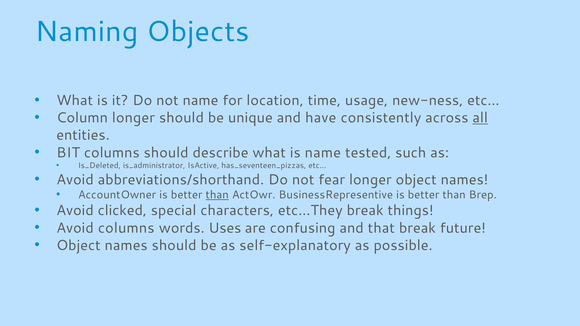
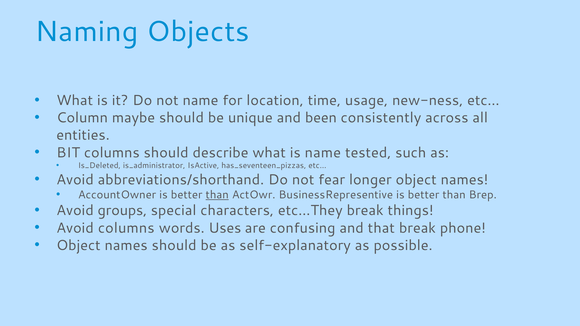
Column longer: longer -> maybe (133, 118)
have: have -> been (321, 118)
all underline: present -> none (480, 118)
clicked: clicked -> groups (122, 211)
future: future -> phone (463, 228)
